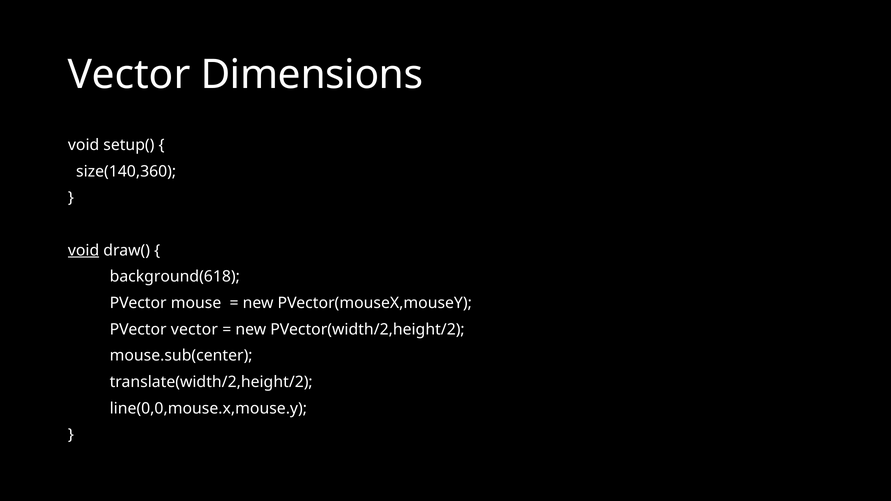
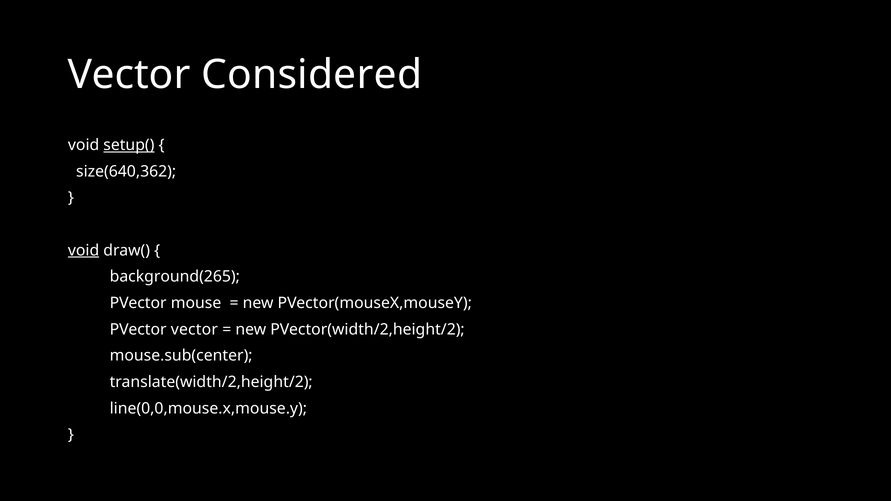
Dimensions: Dimensions -> Considered (312, 75)
setup( underline: none -> present (129, 145)
size(140,360: size(140,360 -> size(640,362 (126, 172)
background(618: background(618 -> background(265 (175, 277)
